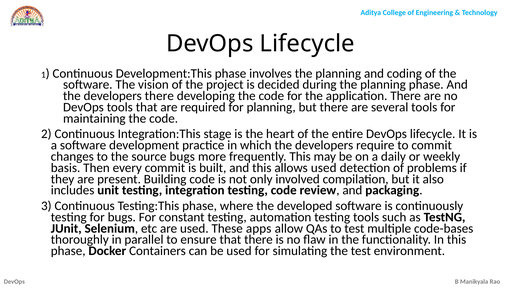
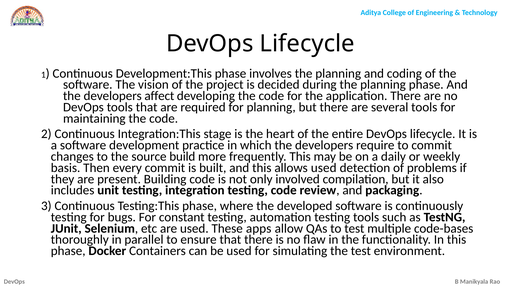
developers there: there -> affect (159, 96)
source bugs: bugs -> build (182, 157)
